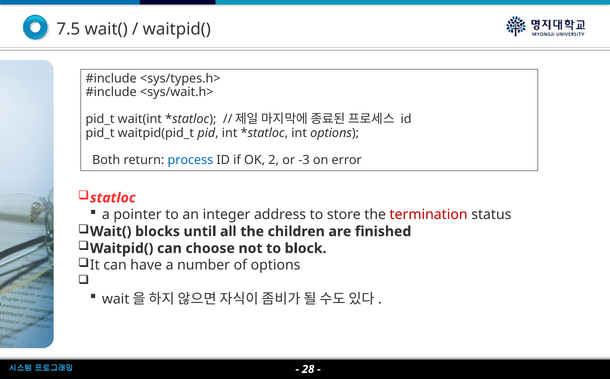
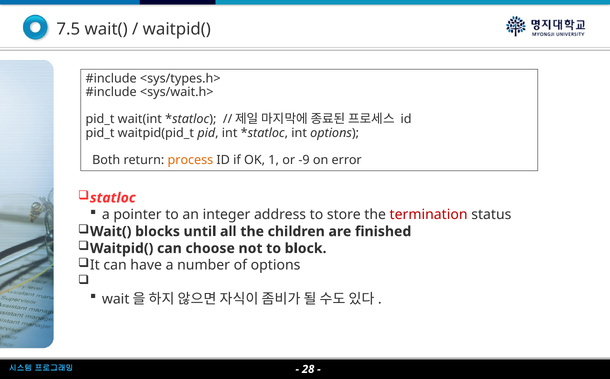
process colour: blue -> orange (190, 160)
2: 2 -> 1 (274, 160)
-3: -3 -> -9 (304, 160)
